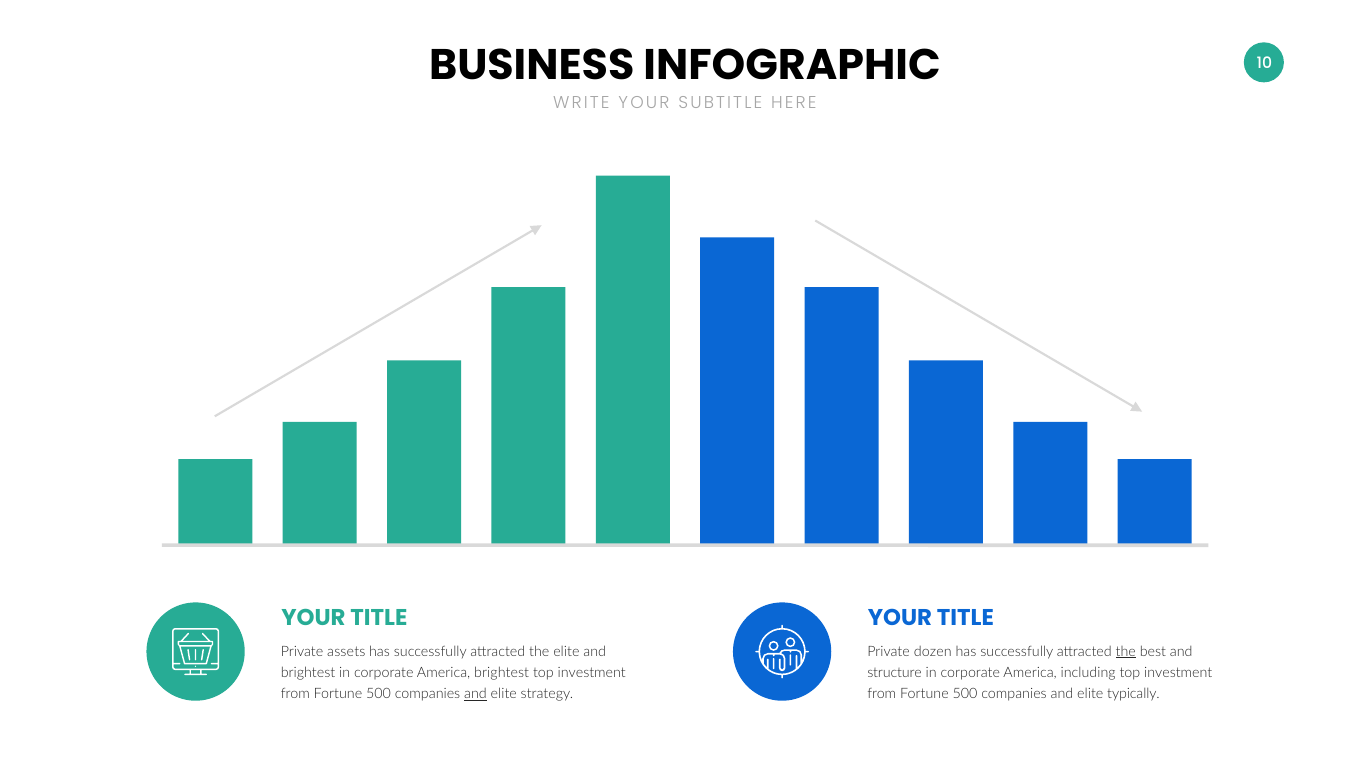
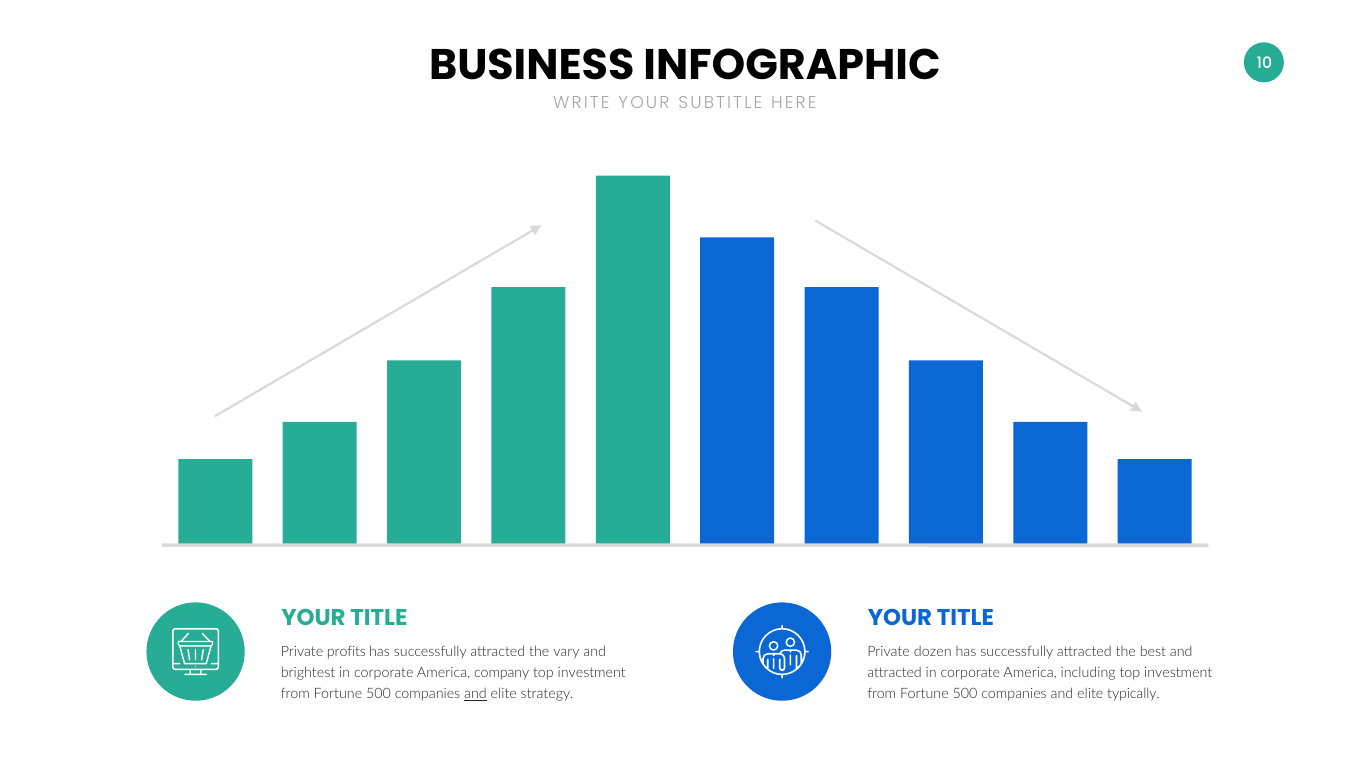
assets: assets -> profits (346, 651)
the elite: elite -> vary (566, 651)
the underline: present -> none (1126, 651)
America brightest: brightest -> company (502, 673)
structure: structure -> attracted (895, 673)
